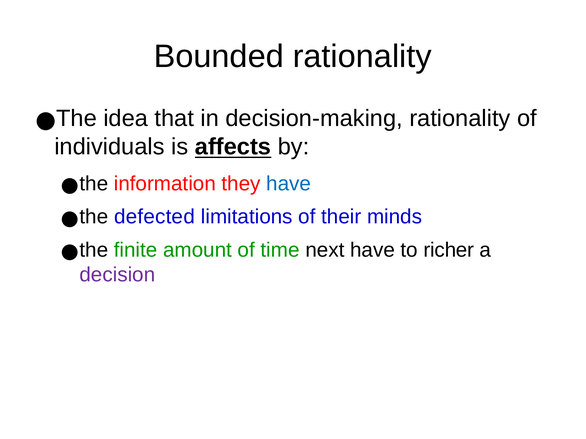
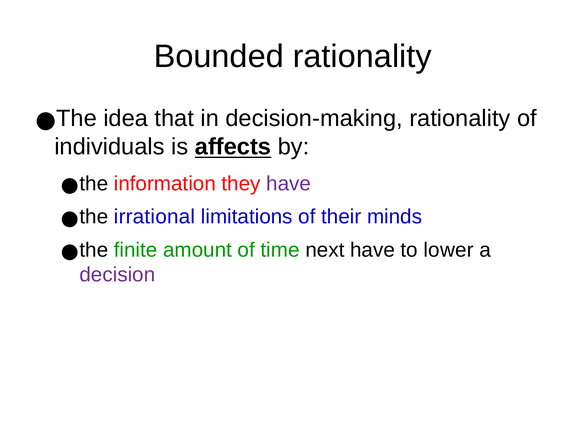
have colour: blue -> purple (289, 184)
defected: defected -> irrational (155, 217)
richer: richer -> lower (449, 250)
